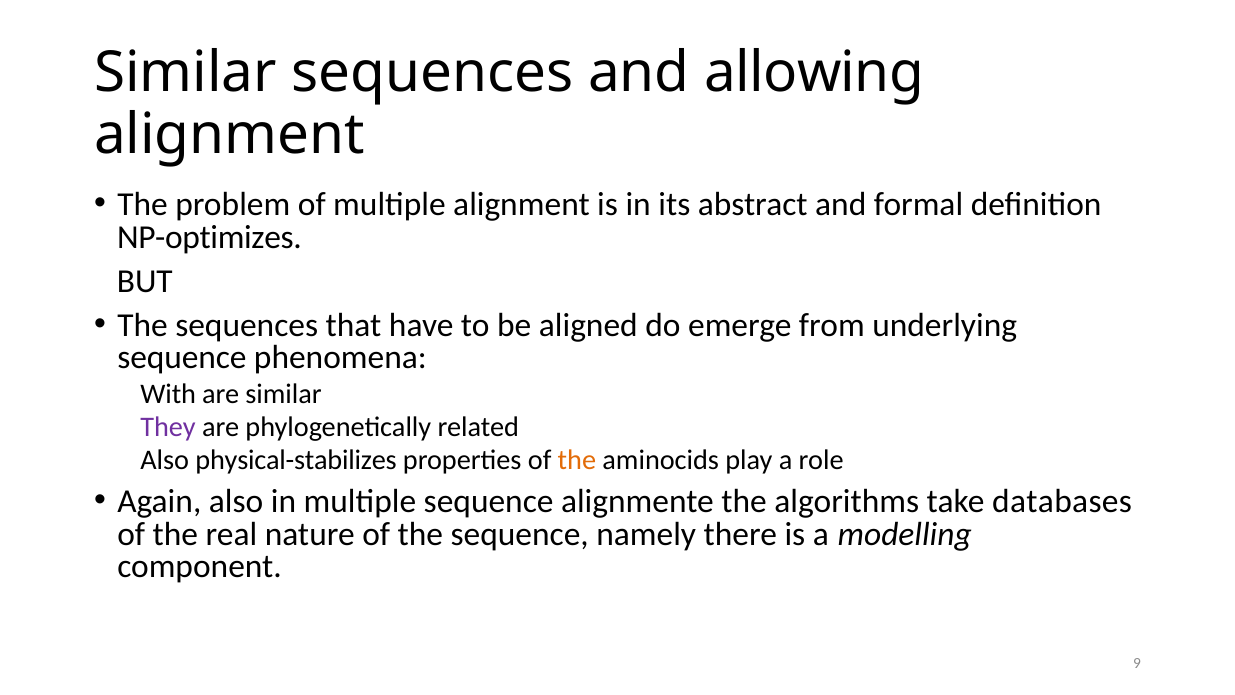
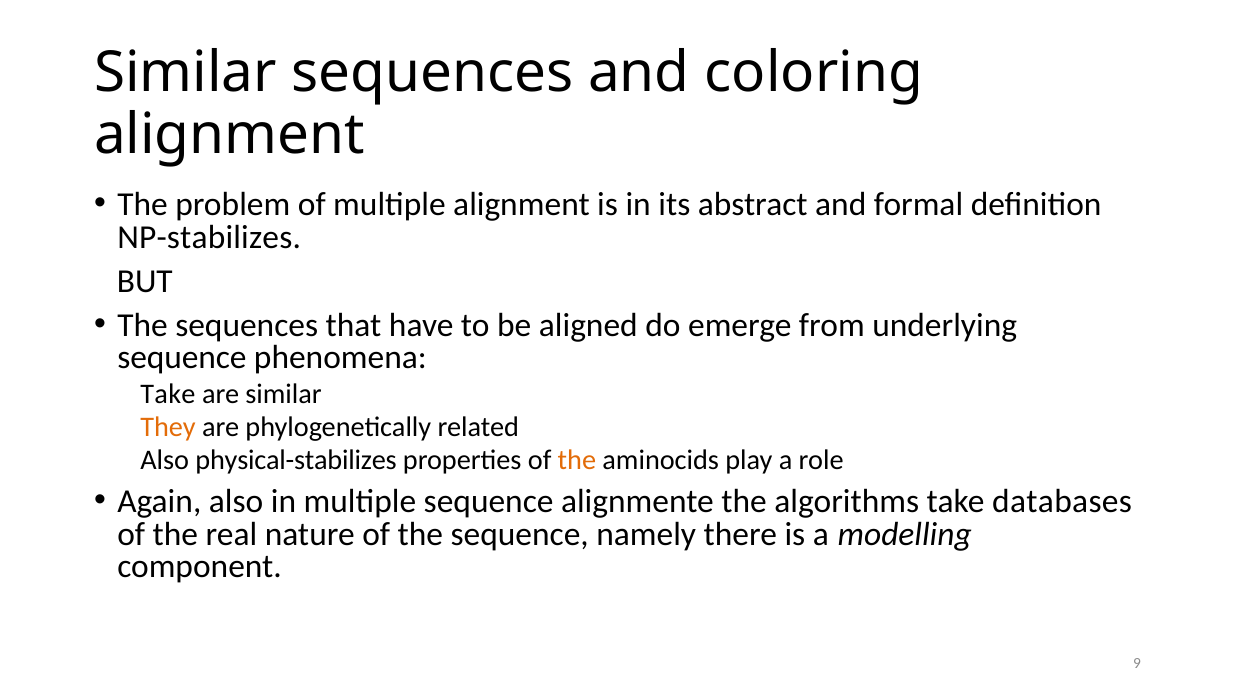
allowing: allowing -> coloring (814, 73)
NP-optimizes: NP-optimizes -> NP-stabilizes (209, 237)
With: With -> Take (168, 394)
They colour: purple -> orange (168, 427)
